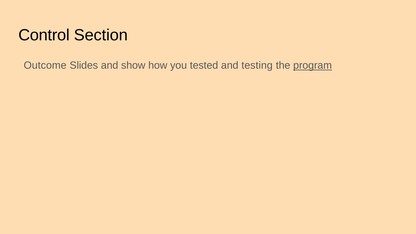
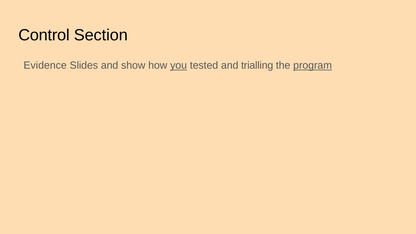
Outcome: Outcome -> Evidence (45, 65)
you underline: none -> present (179, 65)
testing: testing -> trialling (257, 65)
